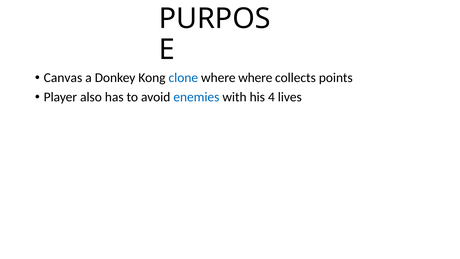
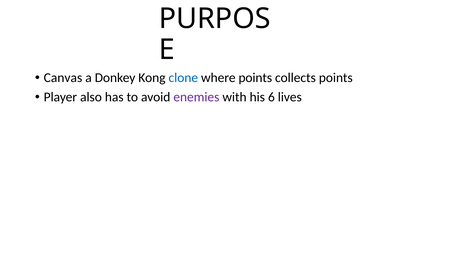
where where: where -> points (255, 78)
enemies colour: blue -> purple (196, 97)
4: 4 -> 6 (271, 97)
